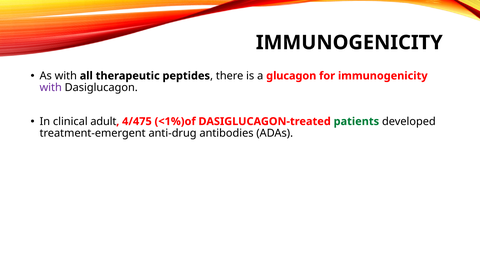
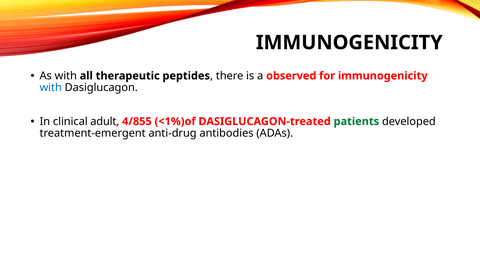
glucagon: glucagon -> observed (291, 76)
with colour: purple -> blue (51, 88)
4/475: 4/475 -> 4/855 (137, 121)
